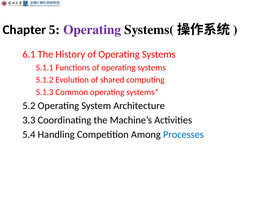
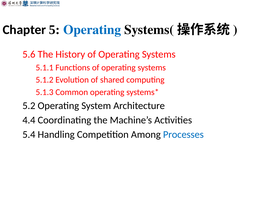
Operating colour: purple -> blue (92, 30)
6.1: 6.1 -> 5.6 (29, 54)
3.3: 3.3 -> 4.4 (29, 120)
